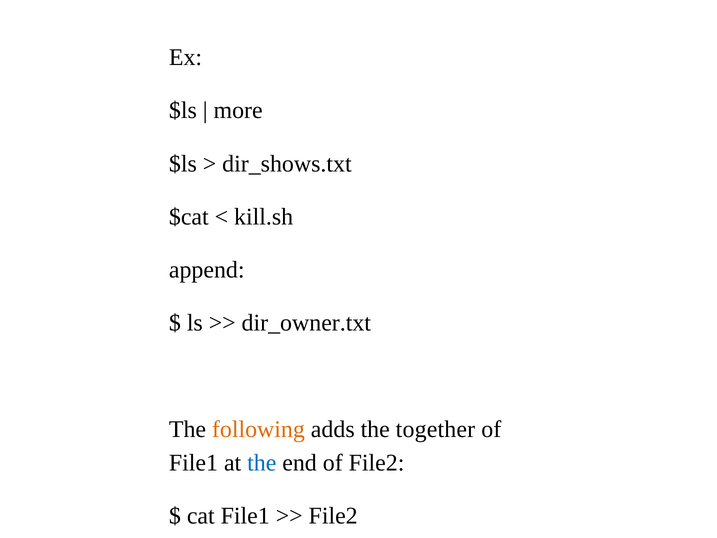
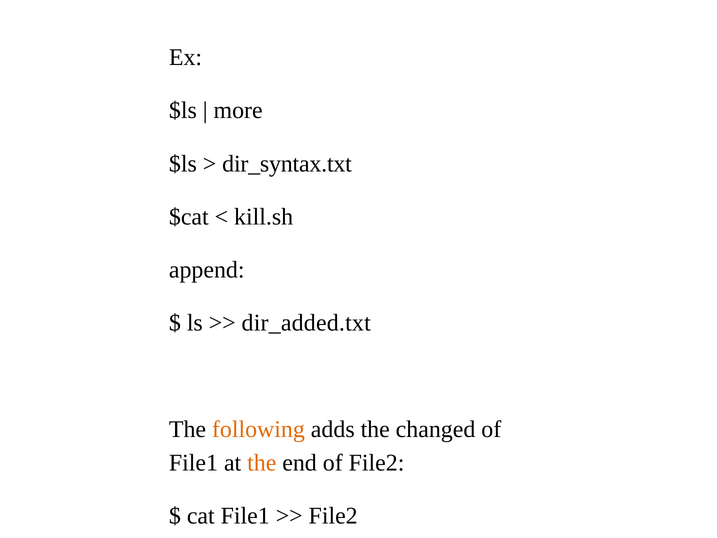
dir_shows.txt: dir_shows.txt -> dir_syntax.txt (287, 164)
dir_owner.txt: dir_owner.txt -> dir_added.txt (306, 323)
together: together -> changed (436, 429)
the colour: blue -> orange (262, 462)
